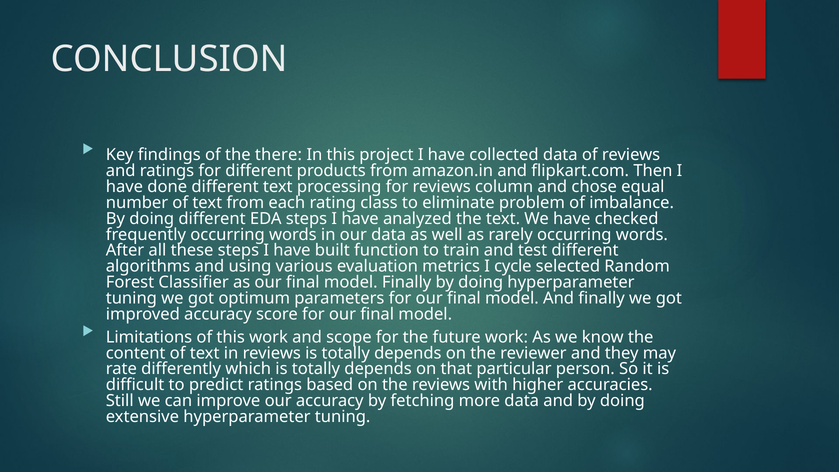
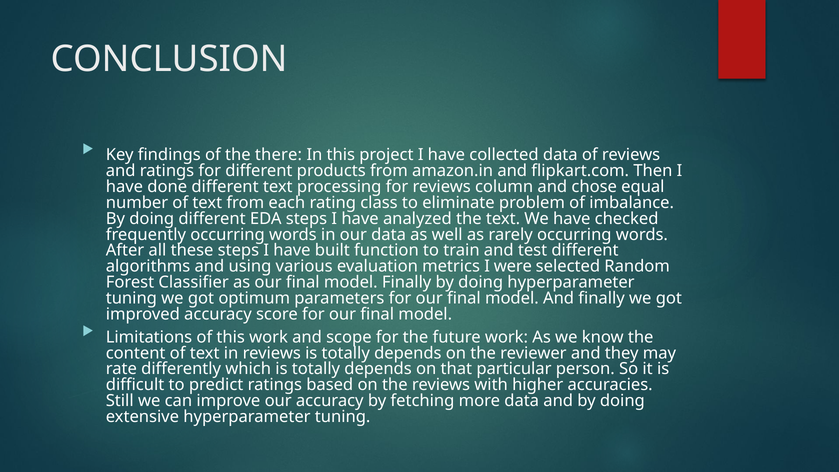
cycle: cycle -> were (513, 266)
